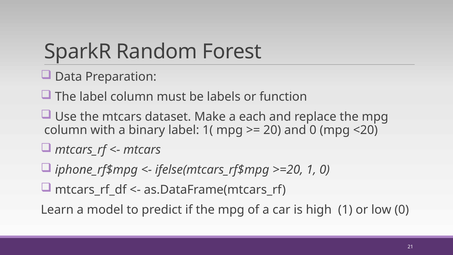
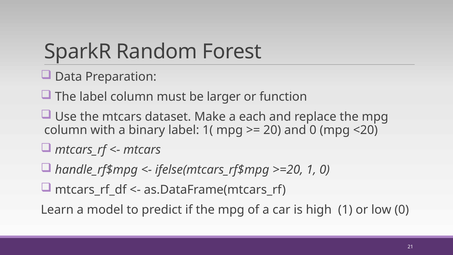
labels: labels -> larger (224, 97)
iphone_rf$mpg: iphone_rf$mpg -> handle_rf$mpg (96, 170)
